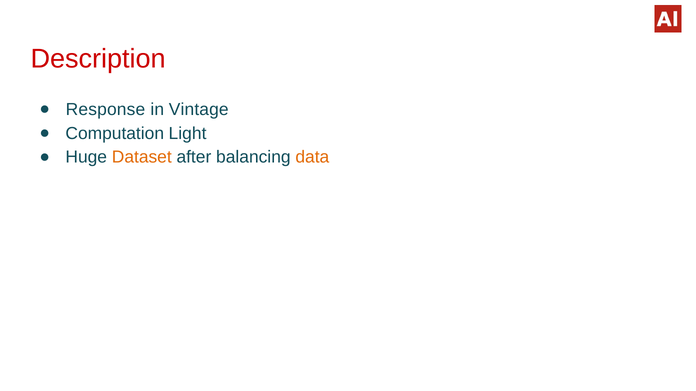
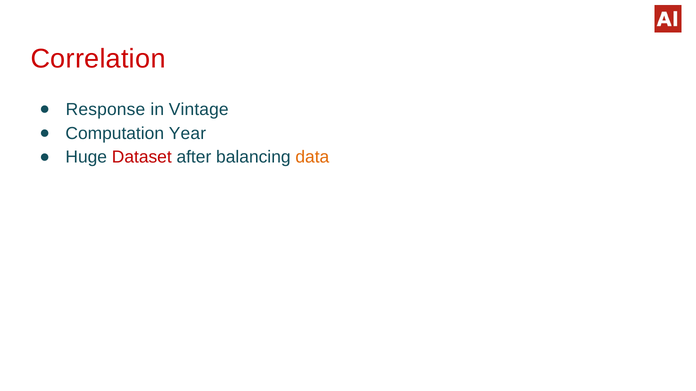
Description: Description -> Correlation (98, 59)
Light: Light -> Year (187, 133)
Dataset colour: orange -> red (142, 157)
